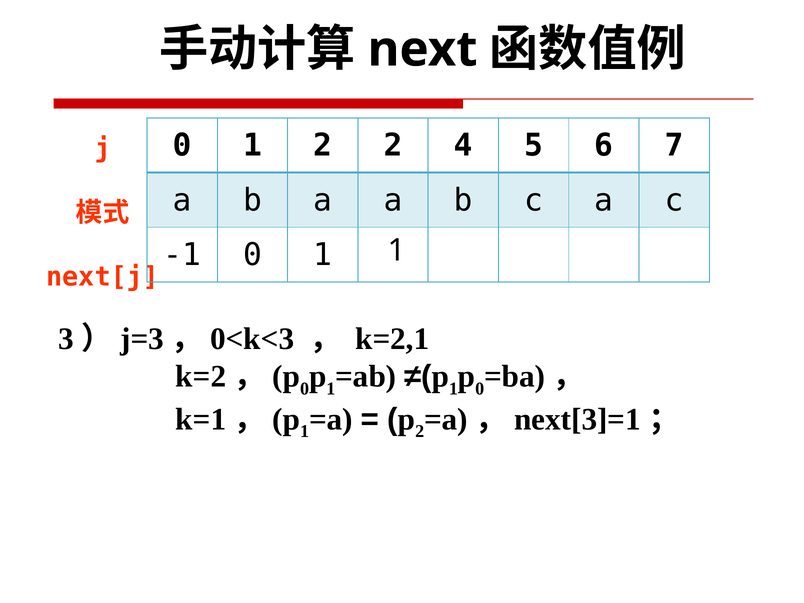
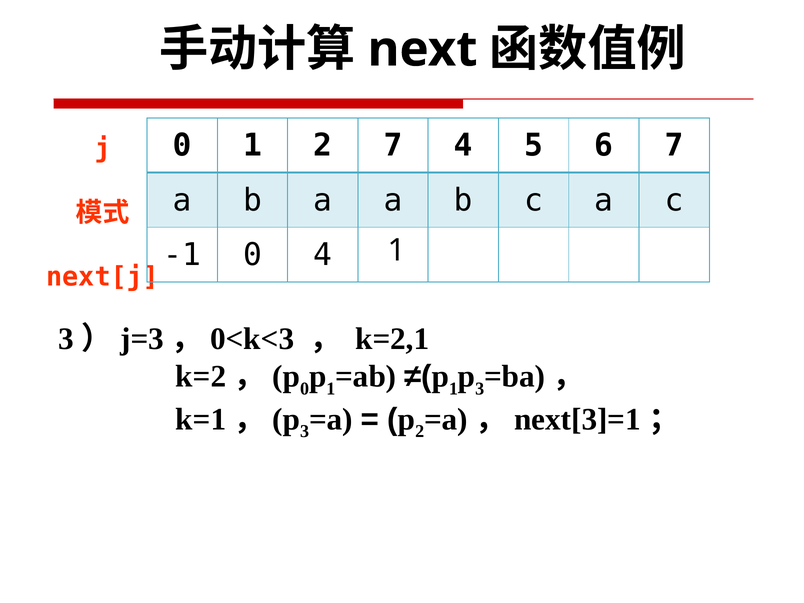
2 2: 2 -> 7 (393, 146)
-1 0 1: 1 -> 4 (323, 255)
0: 0 -> 3 (480, 389)
1: 1 -> 3 (305, 431)
